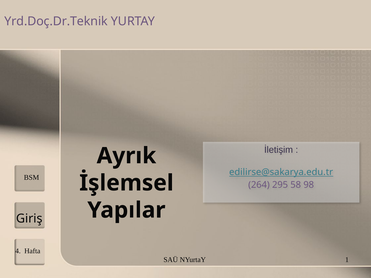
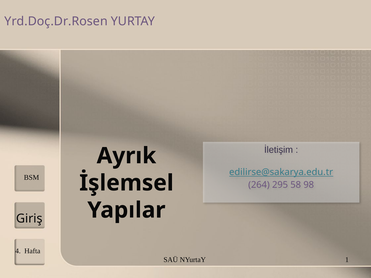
Yrd.Doç.Dr.Teknik: Yrd.Doç.Dr.Teknik -> Yrd.Doç.Dr.Rosen (56, 21)
